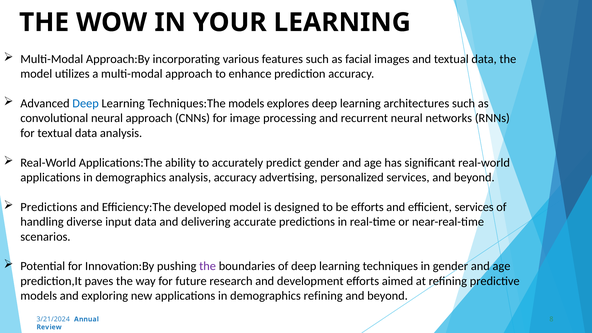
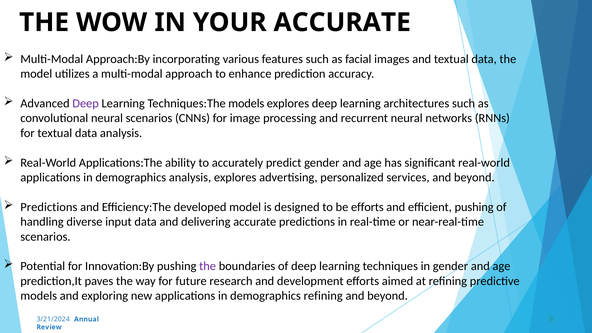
YOUR LEARNING: LEARNING -> ACCURATE (342, 22)
Deep colour: blue -> purple (86, 103)
neural approach: approach -> scenarios (149, 118)
analysis accuracy: accuracy -> explores (235, 177)
efficient services: services -> pushing (474, 207)
